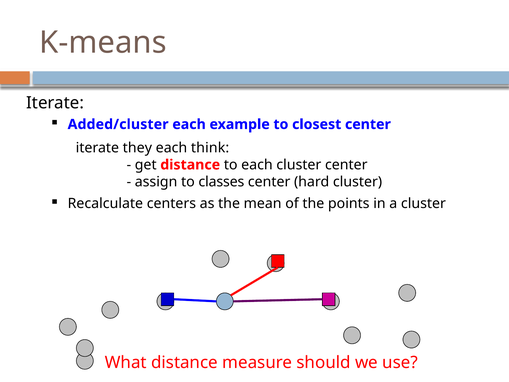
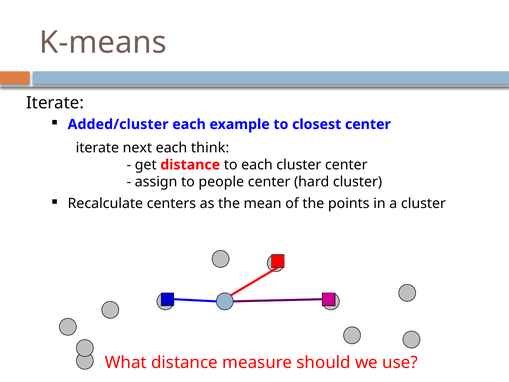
they: they -> next (137, 148)
classes: classes -> people (221, 182)
